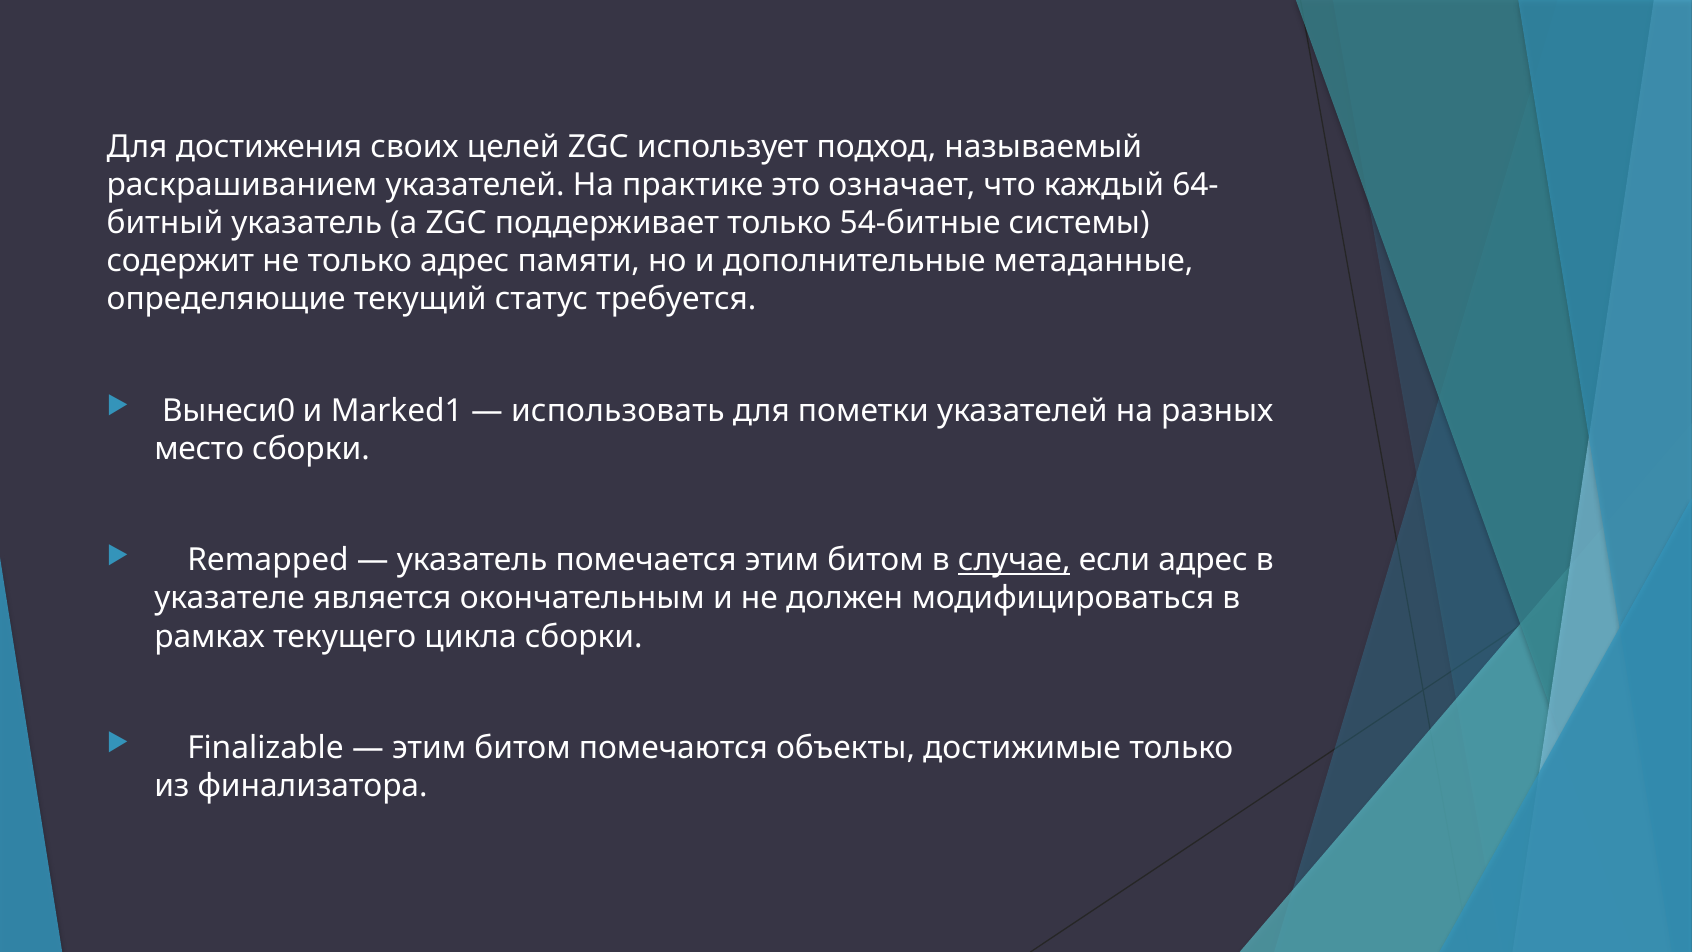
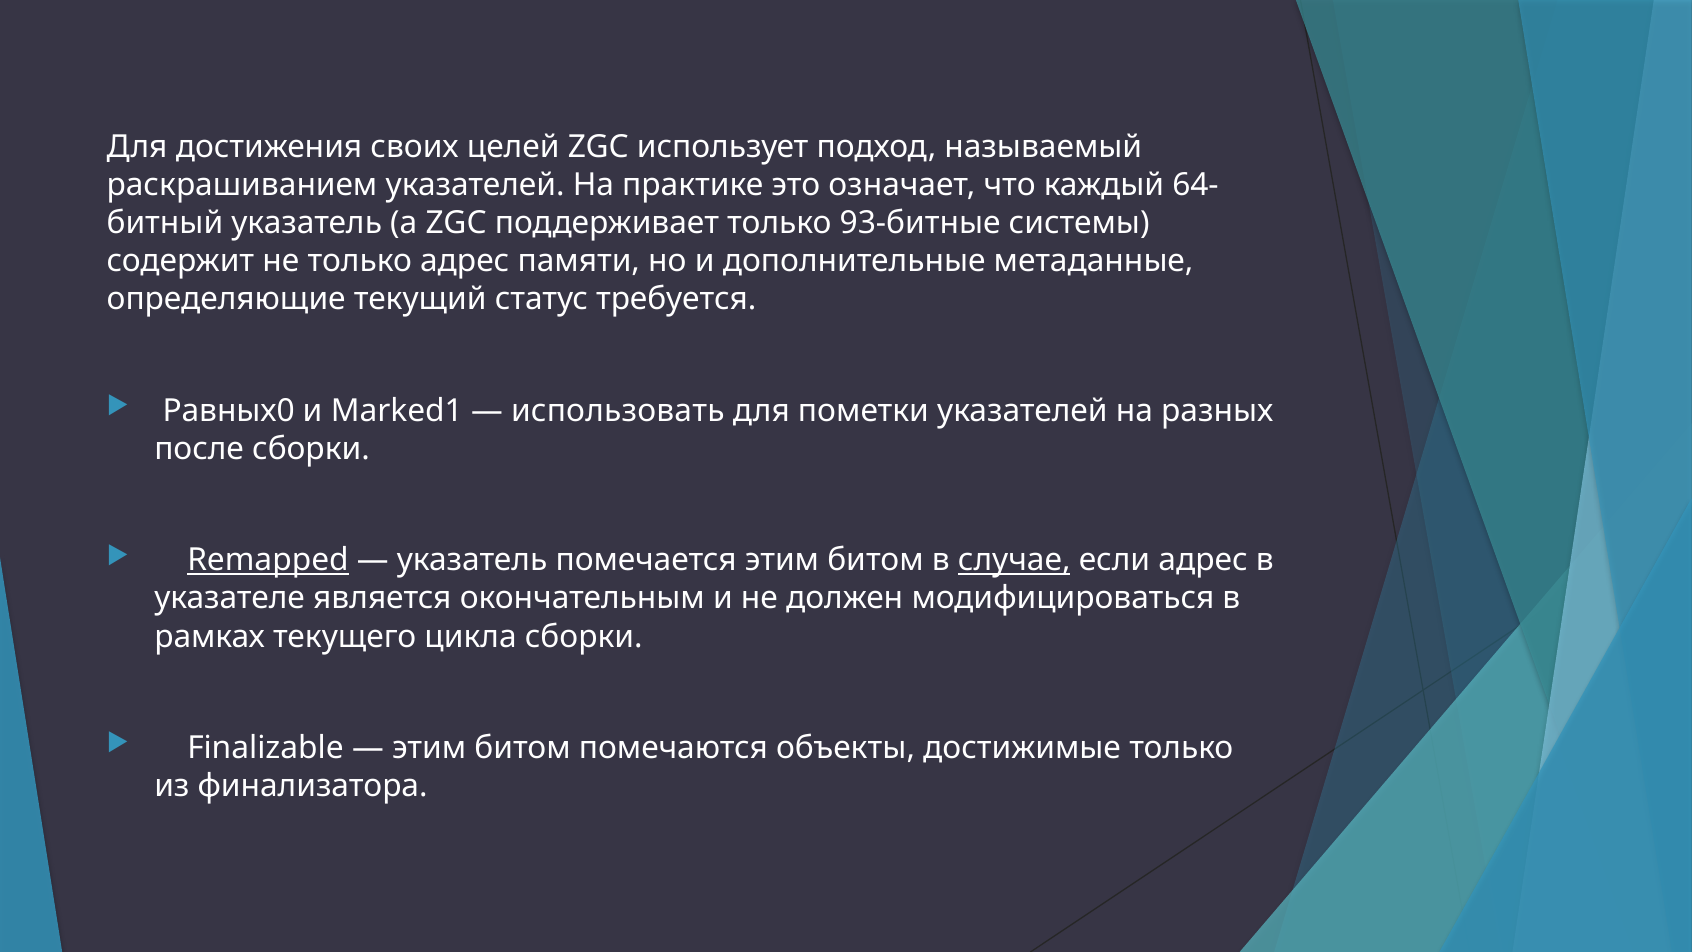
54-битные: 54-битные -> 93-битные (920, 223)
Вынеси0: Вынеси0 -> Равных0 (229, 411)
место: место -> после (199, 449)
Remapped underline: none -> present (268, 560)
